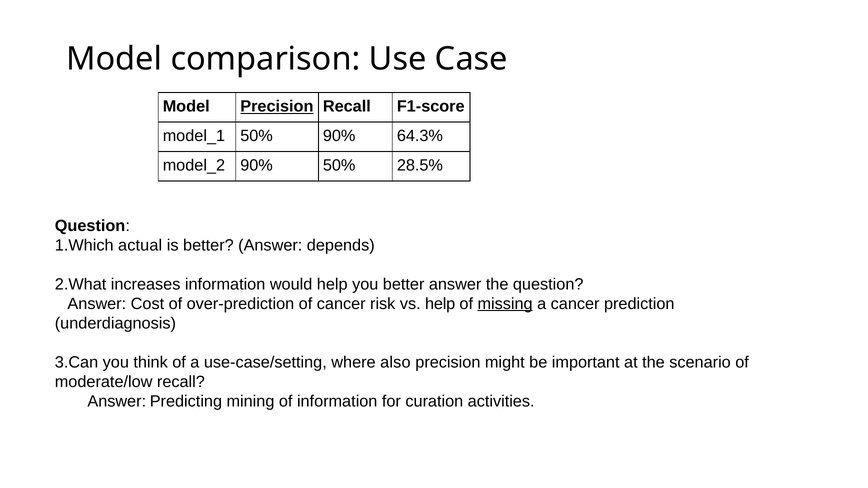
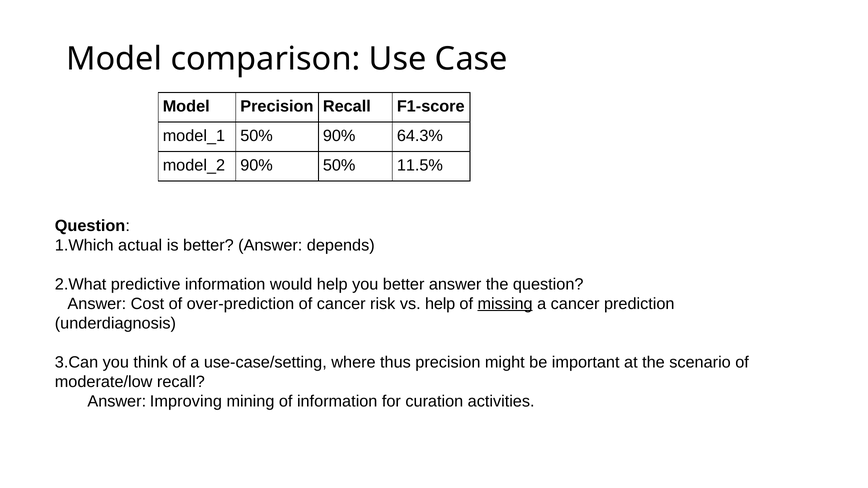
Precision underline: present -> none (277, 106)
28.5%: 28.5% -> 11.5% (420, 165)
increases: increases -> predictive (146, 284)
also: also -> thus (395, 362)
Predicting: Predicting -> Improving (186, 402)
